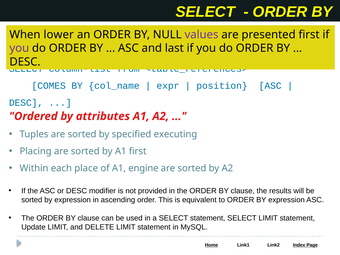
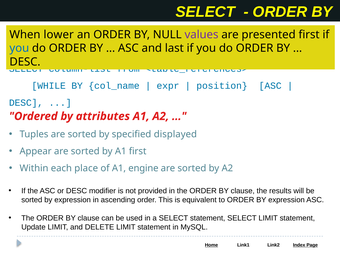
you colour: purple -> blue (19, 48)
COMES: COMES -> WHILE (49, 86)
executing: executing -> displayed (175, 134)
Placing: Placing -> Appear (36, 151)
